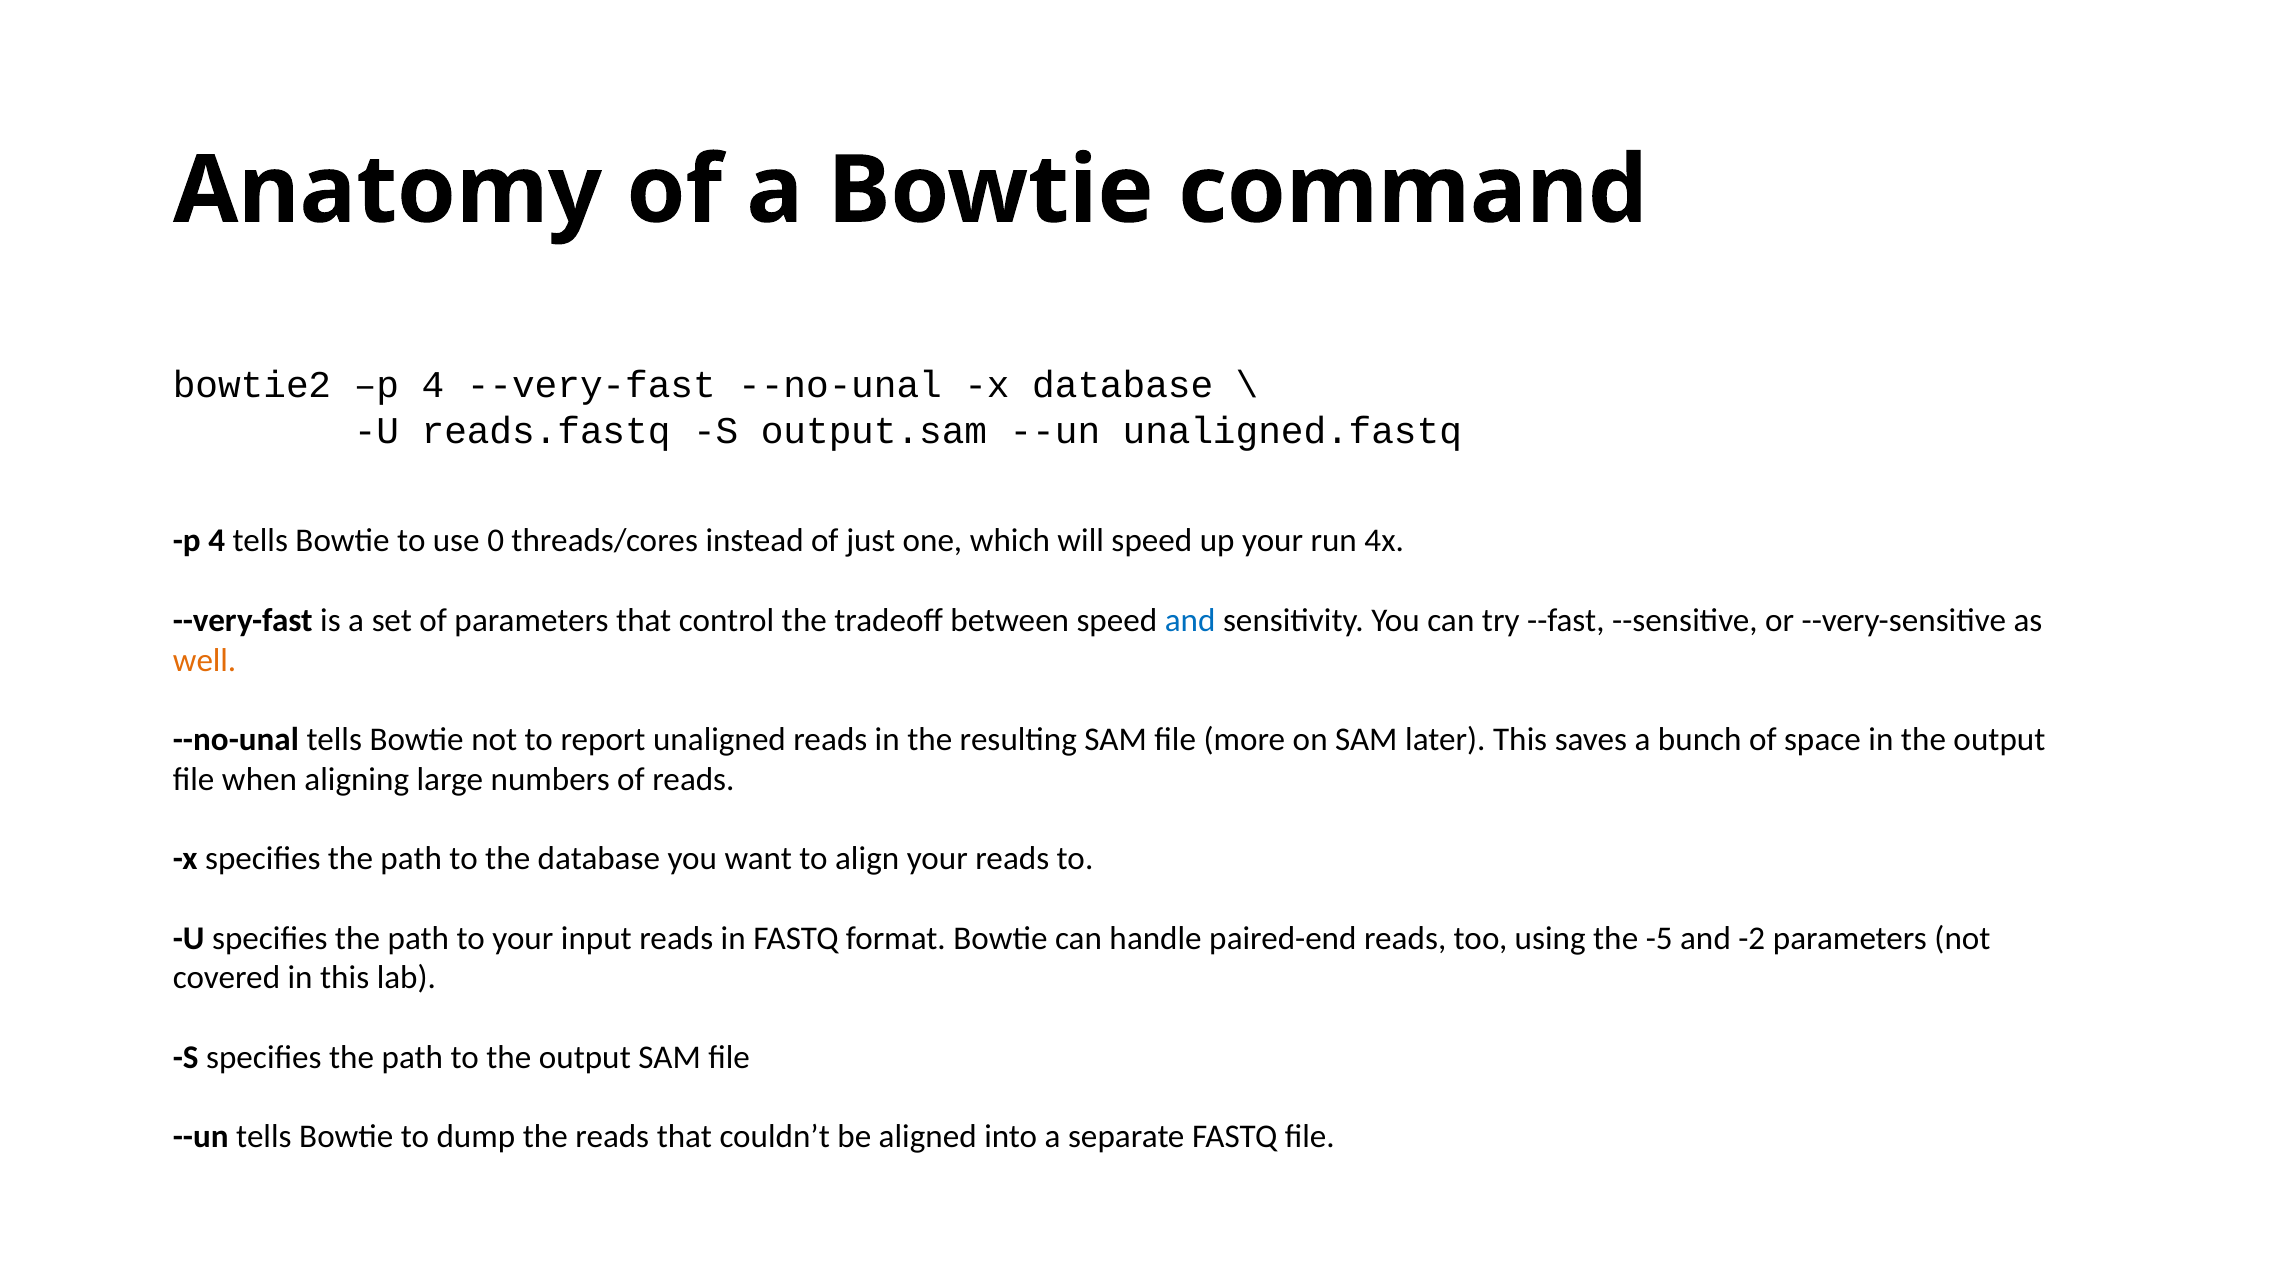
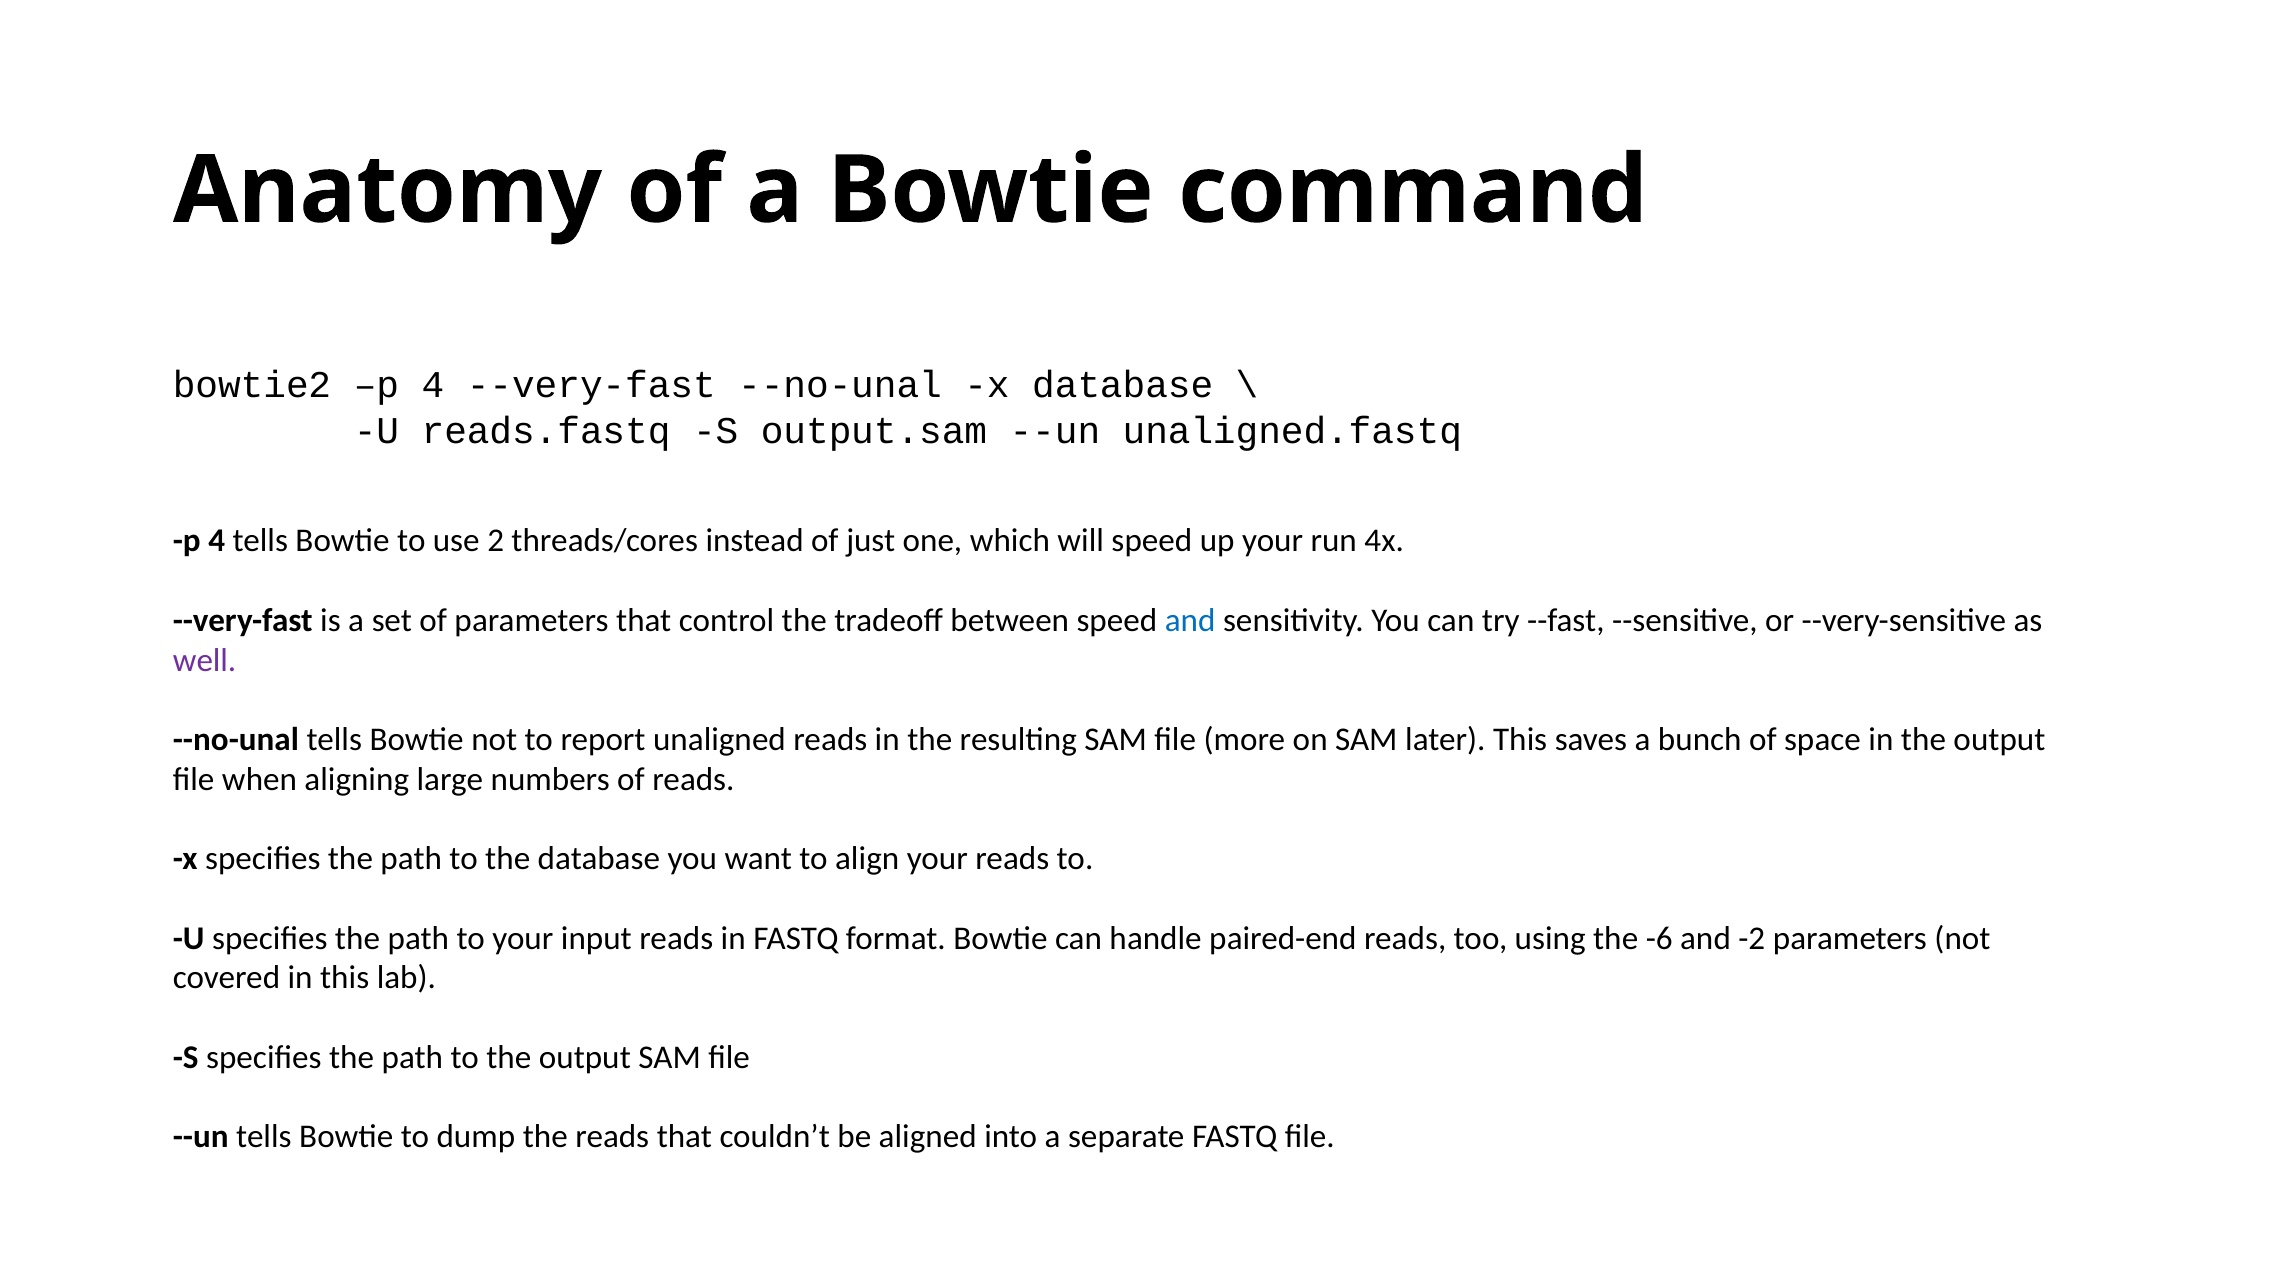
0: 0 -> 2 (496, 541)
well colour: orange -> purple (205, 660)
-5: -5 -> -6 (1659, 938)
